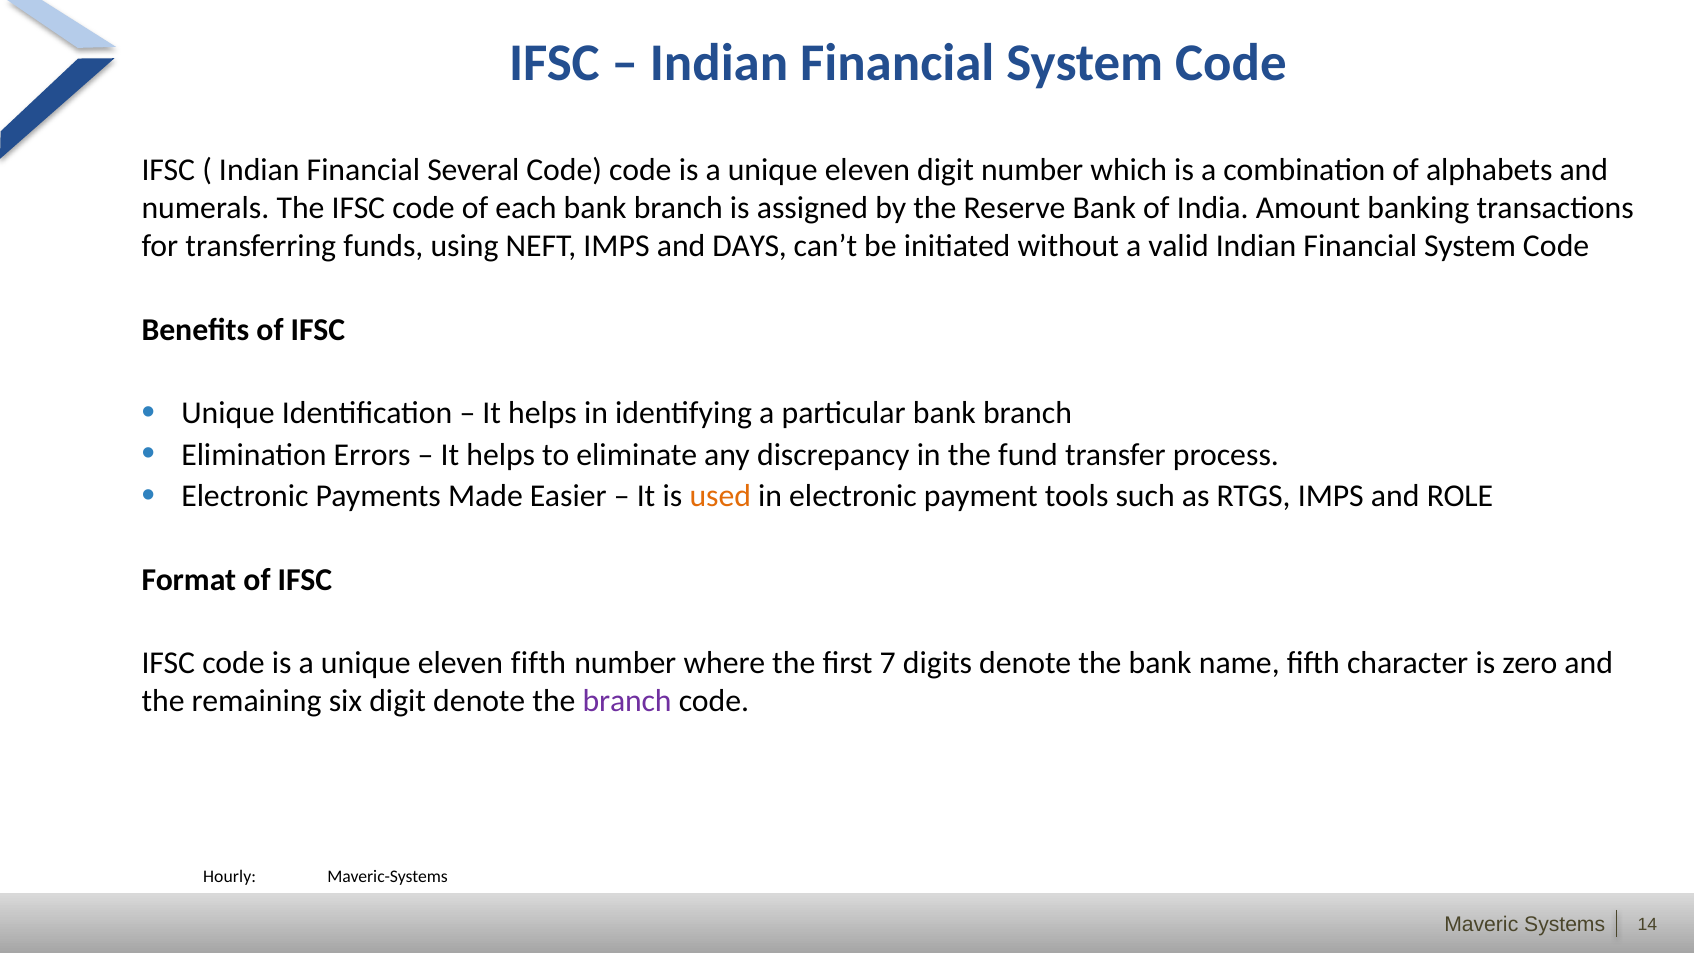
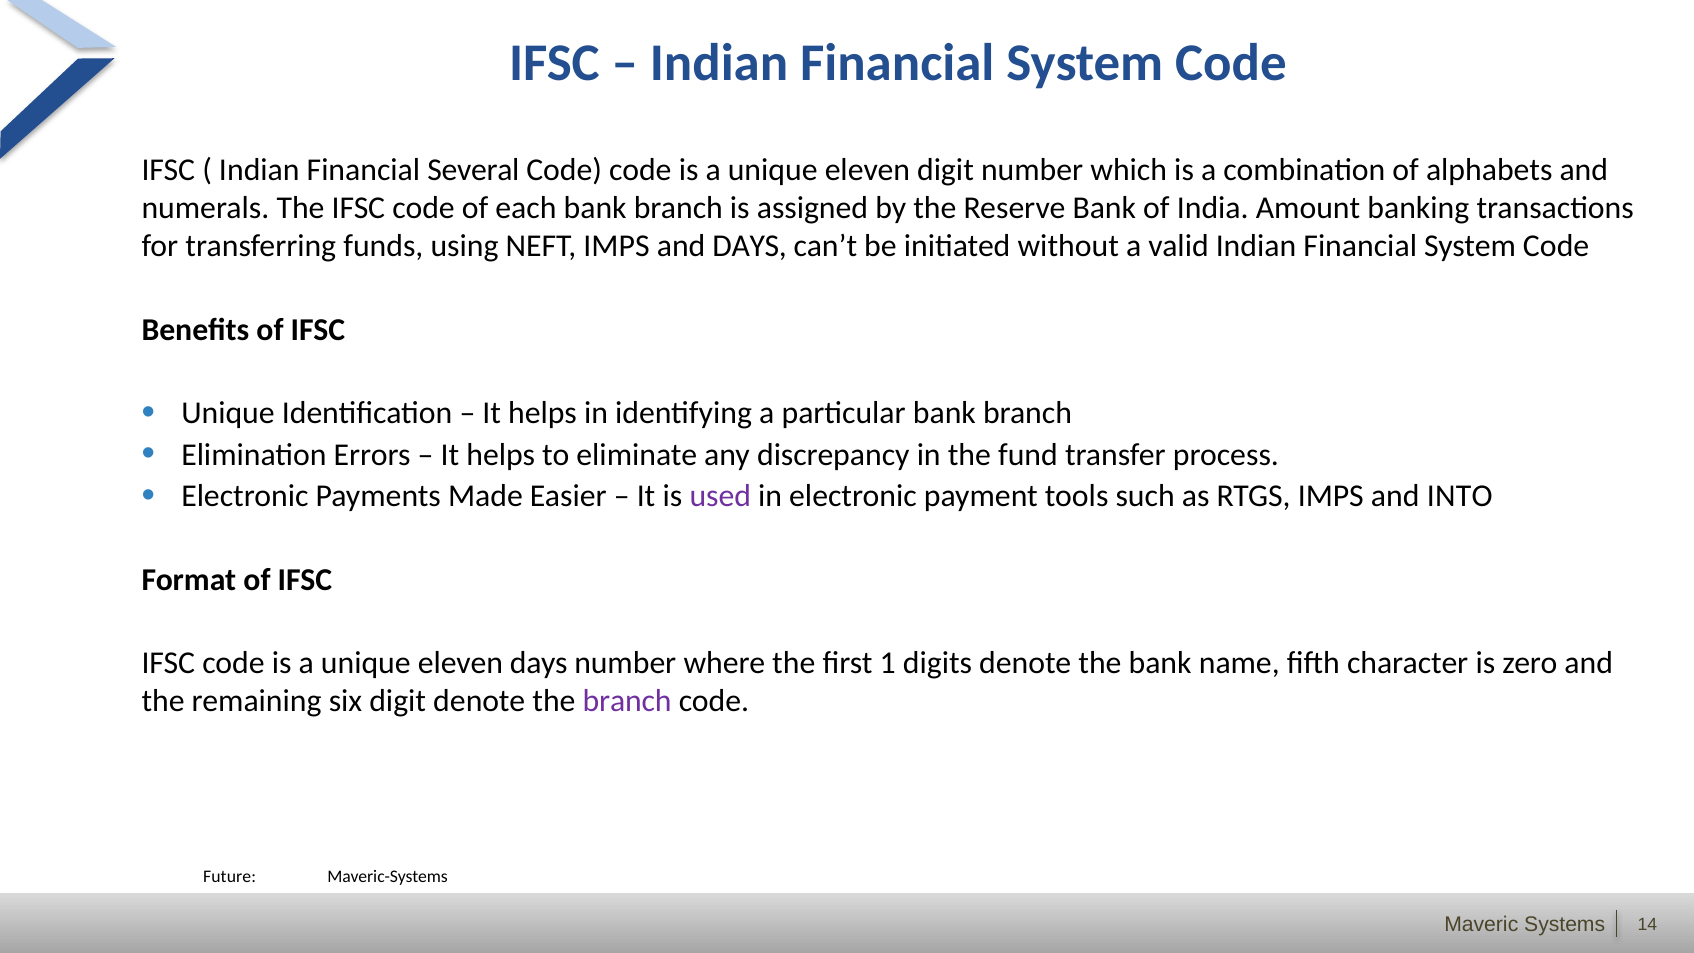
used colour: orange -> purple (720, 496)
ROLE: ROLE -> INTO (1460, 496)
eleven fifth: fifth -> days (539, 663)
7: 7 -> 1 (888, 663)
Hourly: Hourly -> Future (230, 876)
